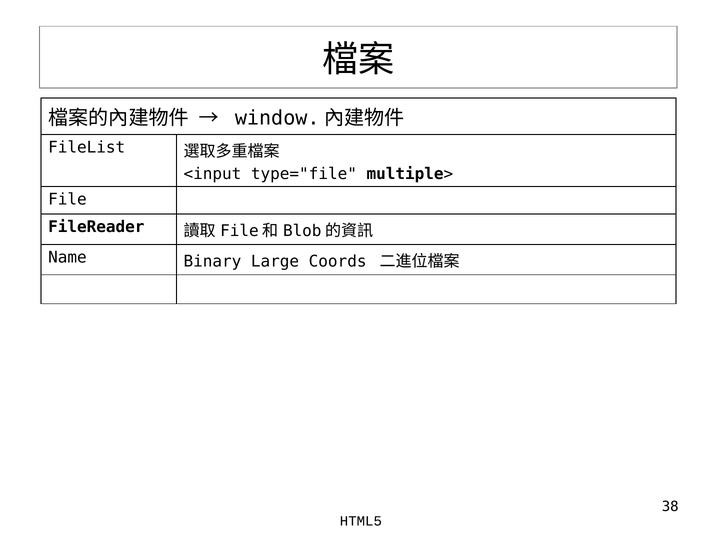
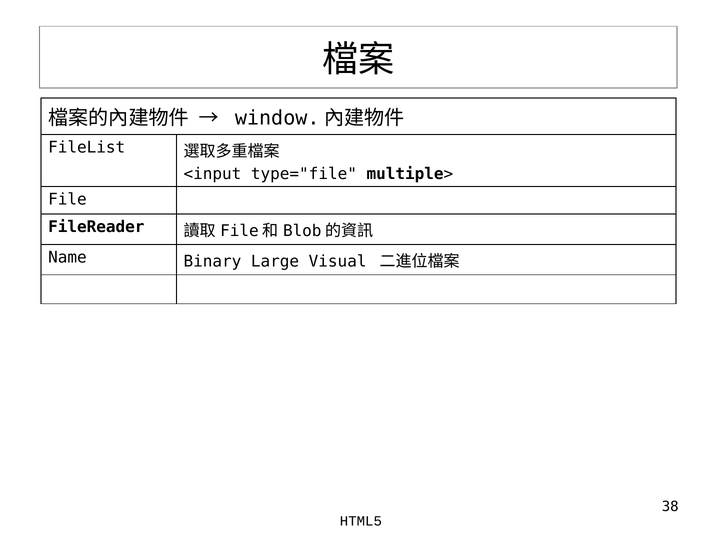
Coords: Coords -> Visual (338, 261)
